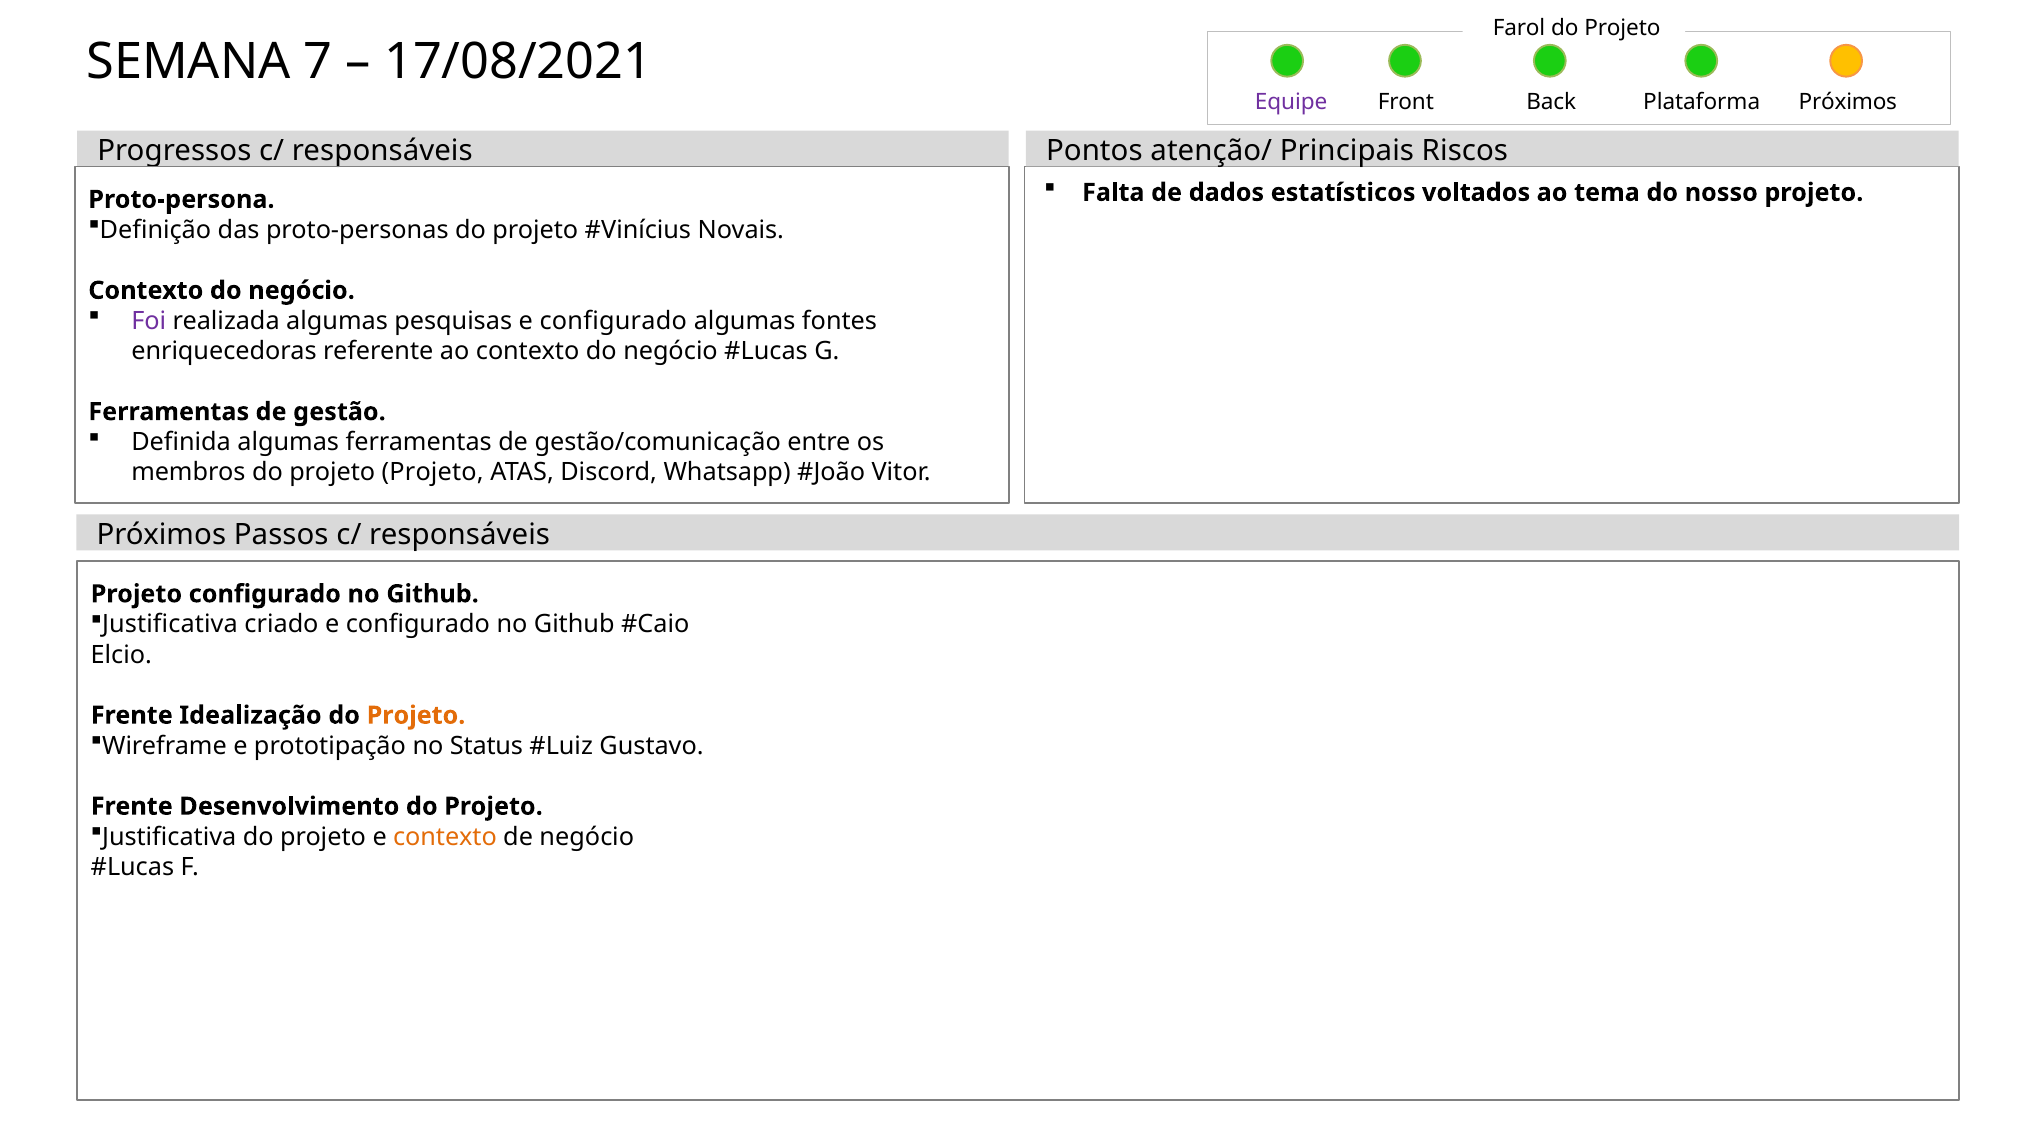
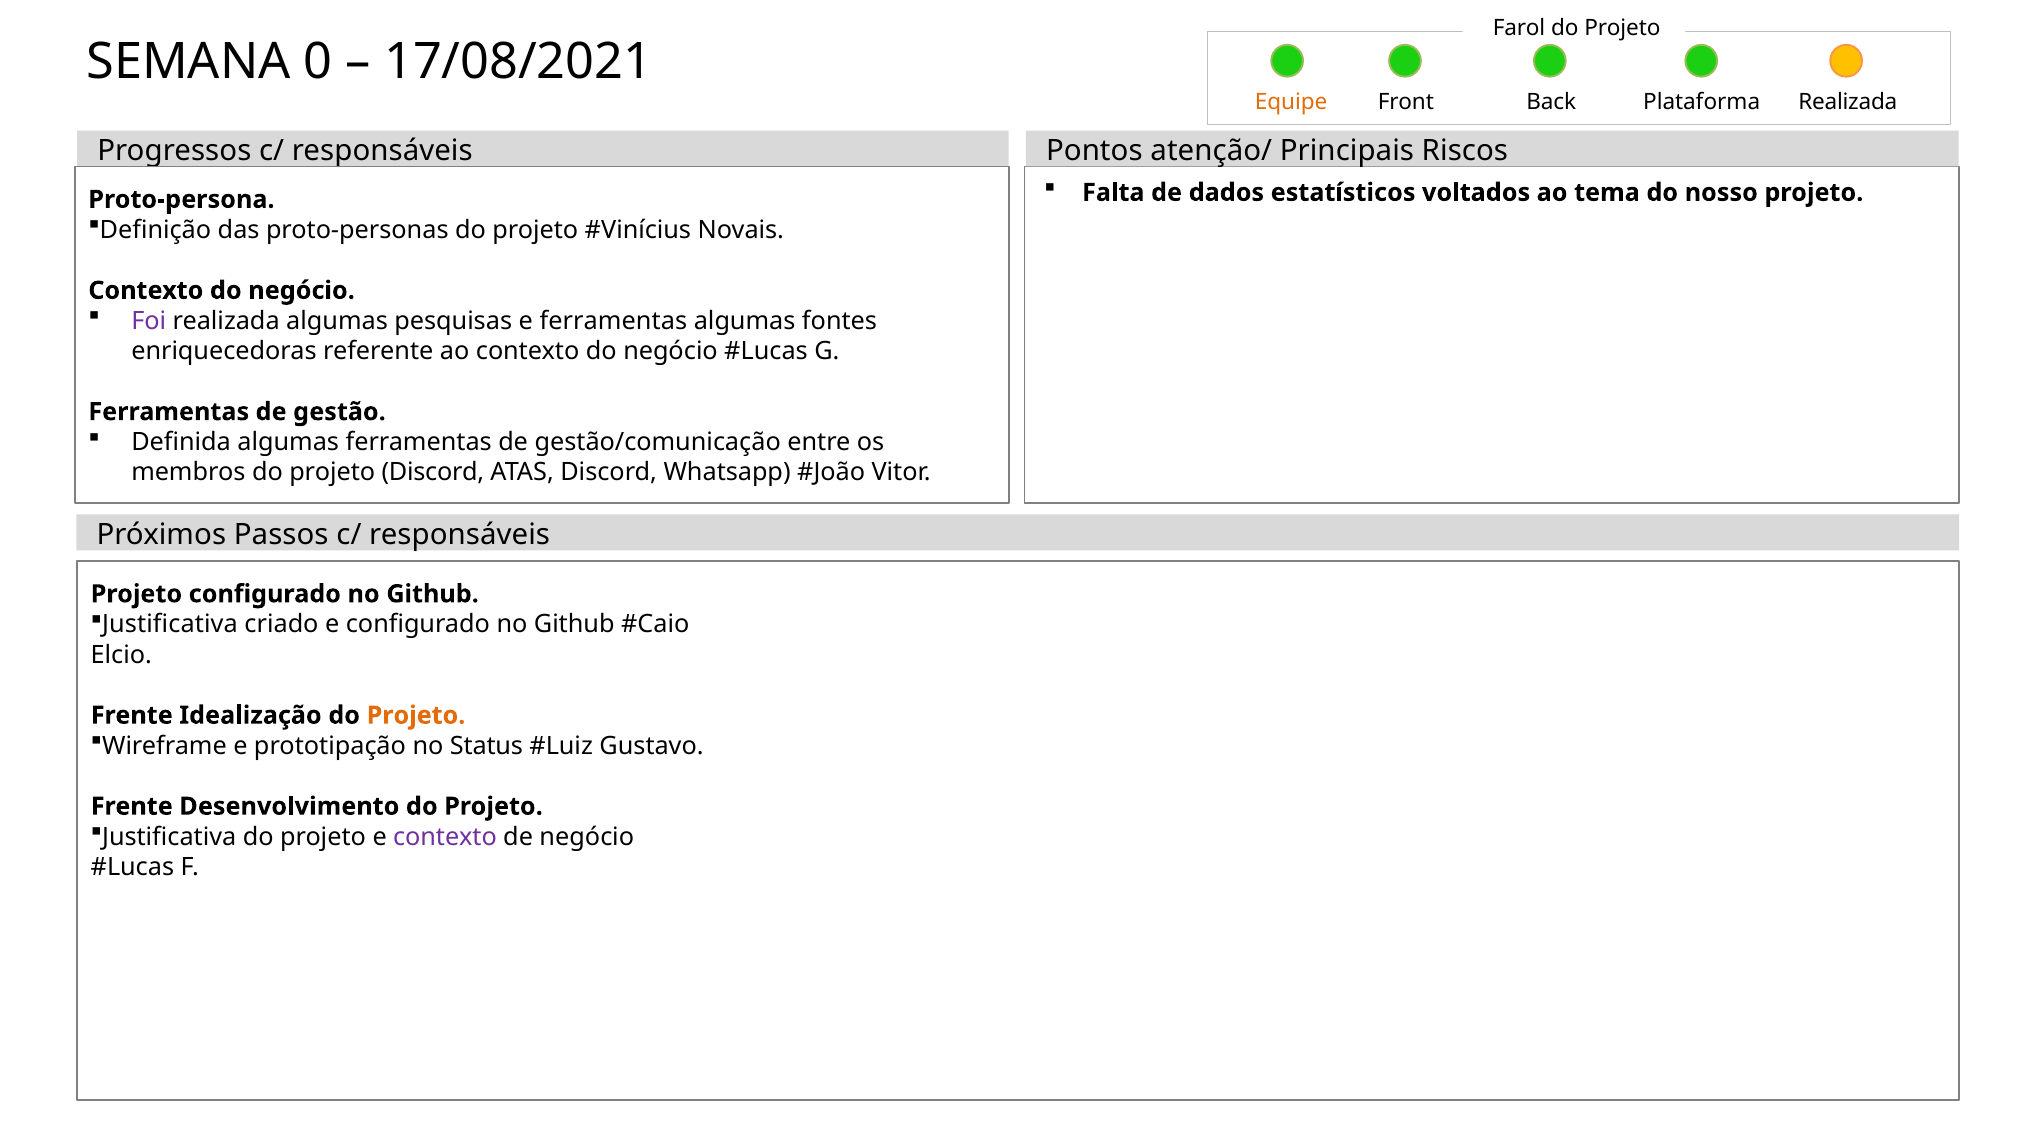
7: 7 -> 0 (318, 62)
Equipe colour: purple -> orange (1291, 102)
Próximos: Próximos -> Realizada (1848, 102)
pesquisas e configurado: configurado -> ferramentas (613, 321)
do projeto Projeto: Projeto -> Discord (433, 473)
contexto colour: orange -> purple (445, 837)
